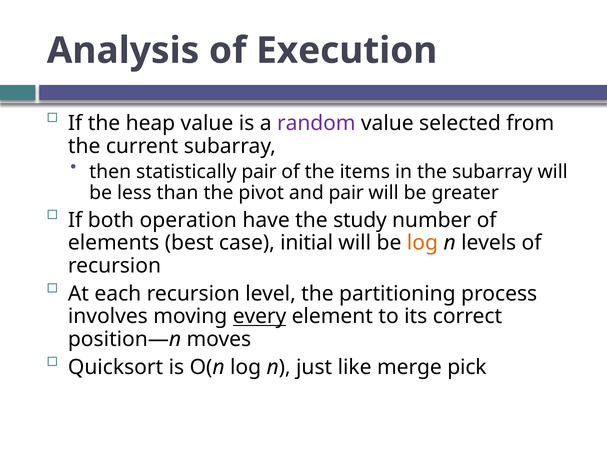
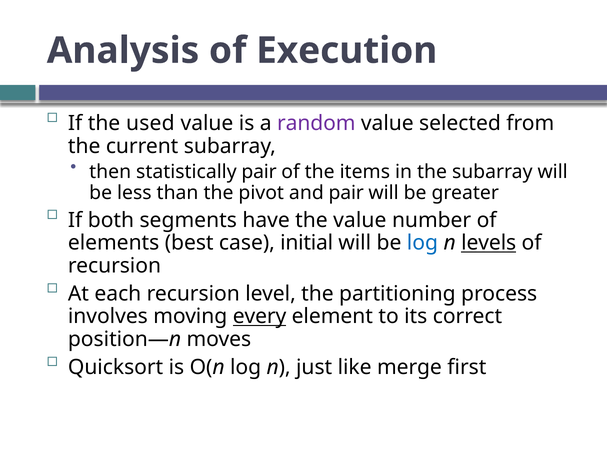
heap: heap -> used (150, 123)
operation: operation -> segments (188, 220)
the study: study -> value (360, 220)
log colour: orange -> blue (422, 243)
levels underline: none -> present (489, 243)
pick: pick -> first (467, 367)
